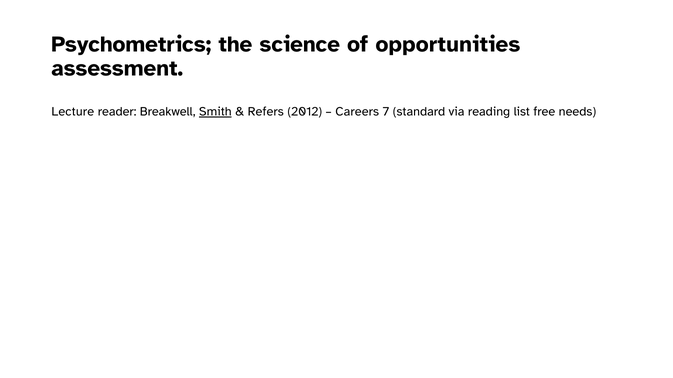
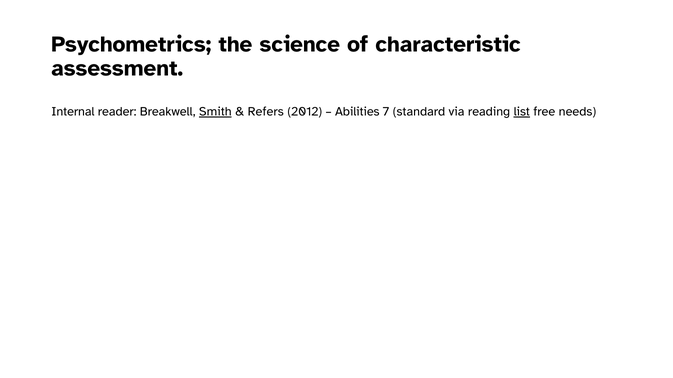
opportunities: opportunities -> characteristic (448, 44)
Lecture: Lecture -> Internal (73, 112)
Careers: Careers -> Abilities (357, 112)
list underline: none -> present (522, 112)
